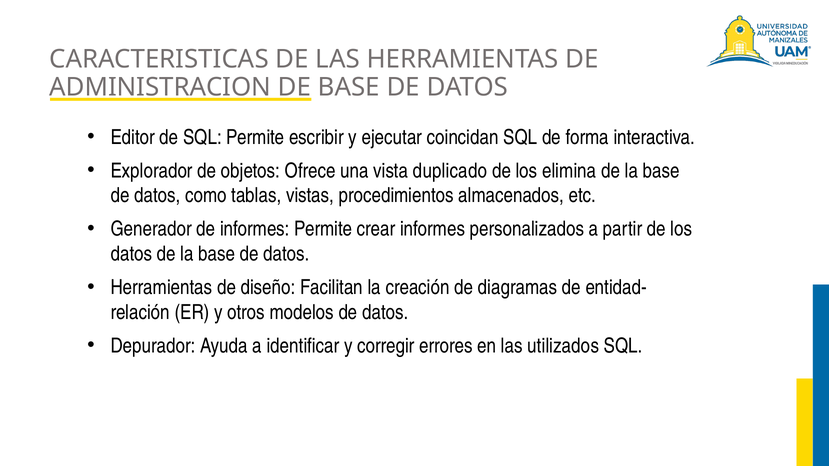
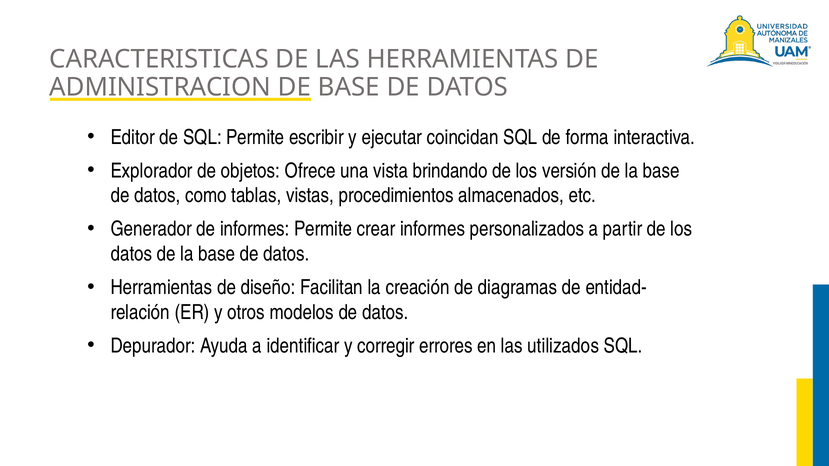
duplicado: duplicado -> brindando (450, 171)
elimina: elimina -> versión (569, 171)
